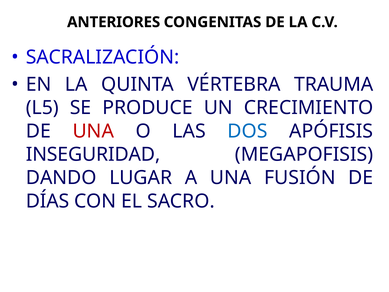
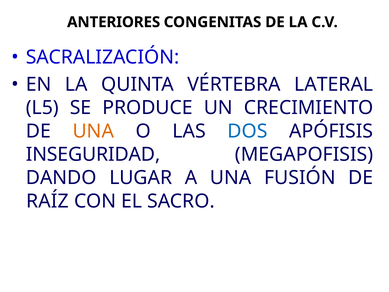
TRAUMA: TRAUMA -> LATERAL (334, 84)
UNA colour: red -> orange (93, 131)
DÍAS: DÍAS -> RAÍZ (47, 201)
